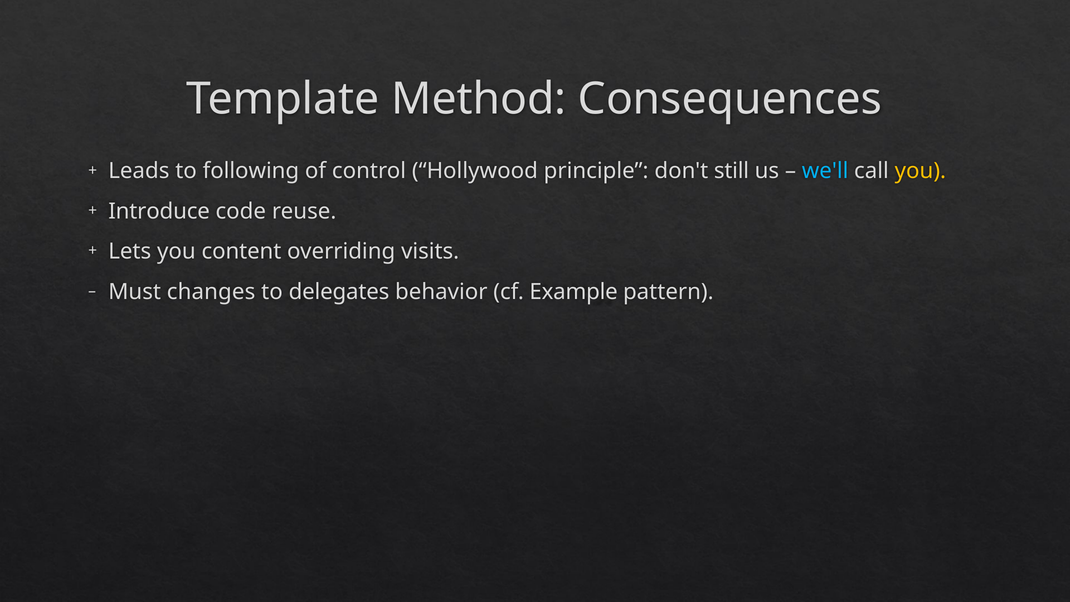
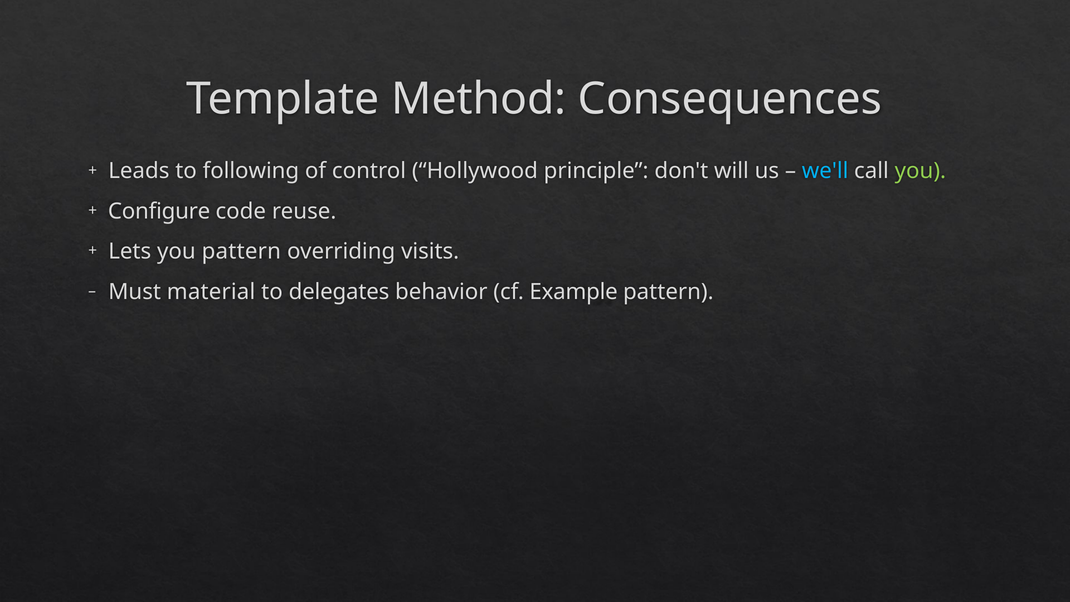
still: still -> will (731, 171)
you colour: yellow -> light green (920, 171)
Introduce: Introduce -> Configure (159, 211)
you content: content -> pattern (241, 251)
changes: changes -> material (211, 292)
